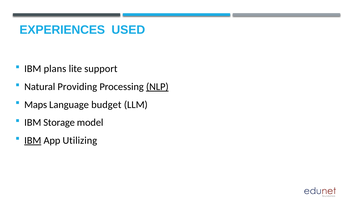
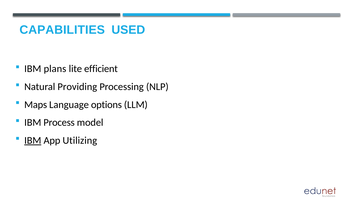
EXPERIENCES: EXPERIENCES -> CAPABILITIES (62, 30)
support: support -> efficient (101, 69)
NLP underline: present -> none (157, 87)
budget: budget -> options (106, 104)
Storage: Storage -> Process (59, 122)
